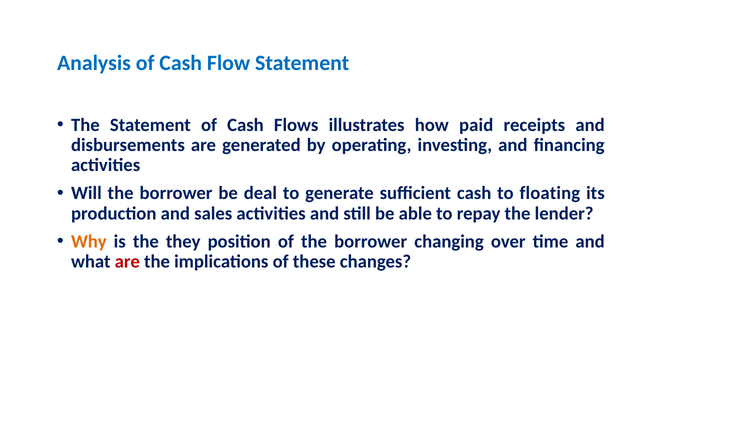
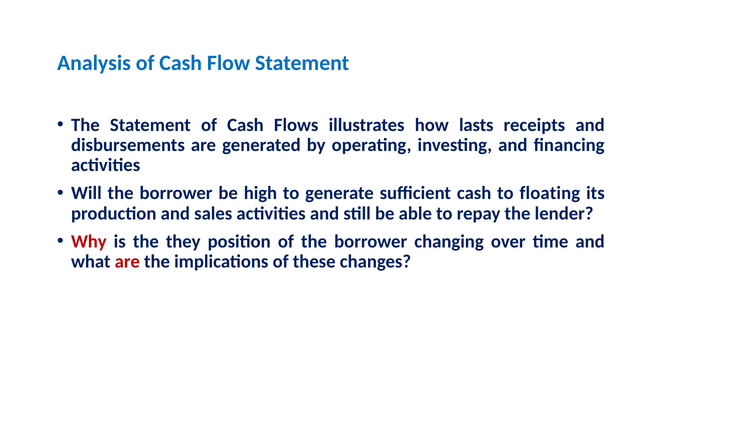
paid: paid -> lasts (476, 125)
deal: deal -> high (260, 193)
Why colour: orange -> red (89, 241)
